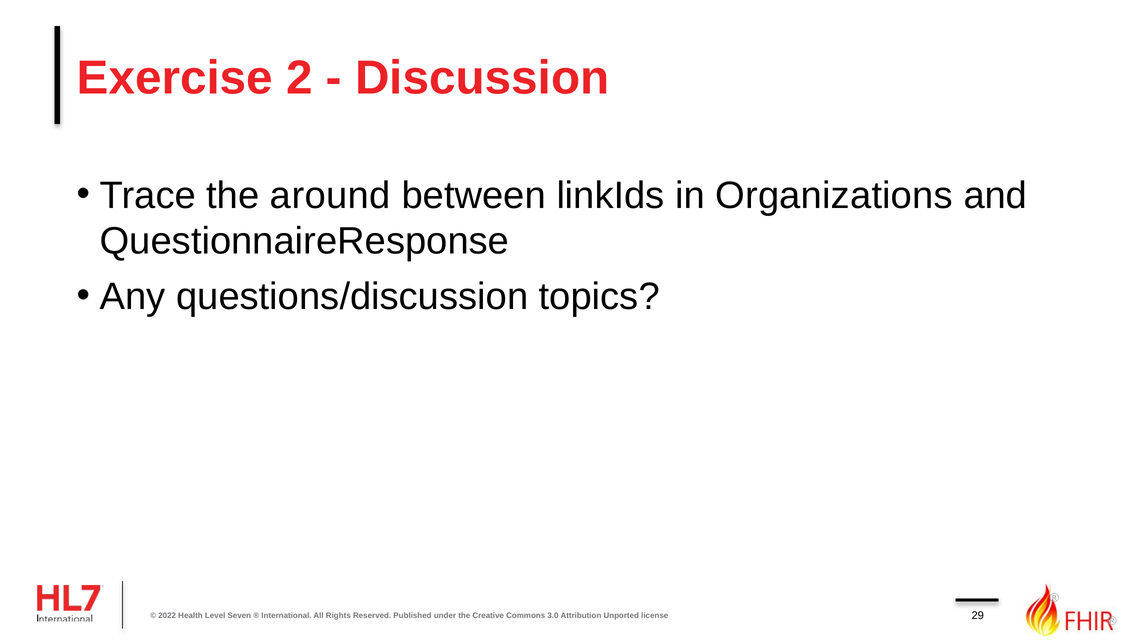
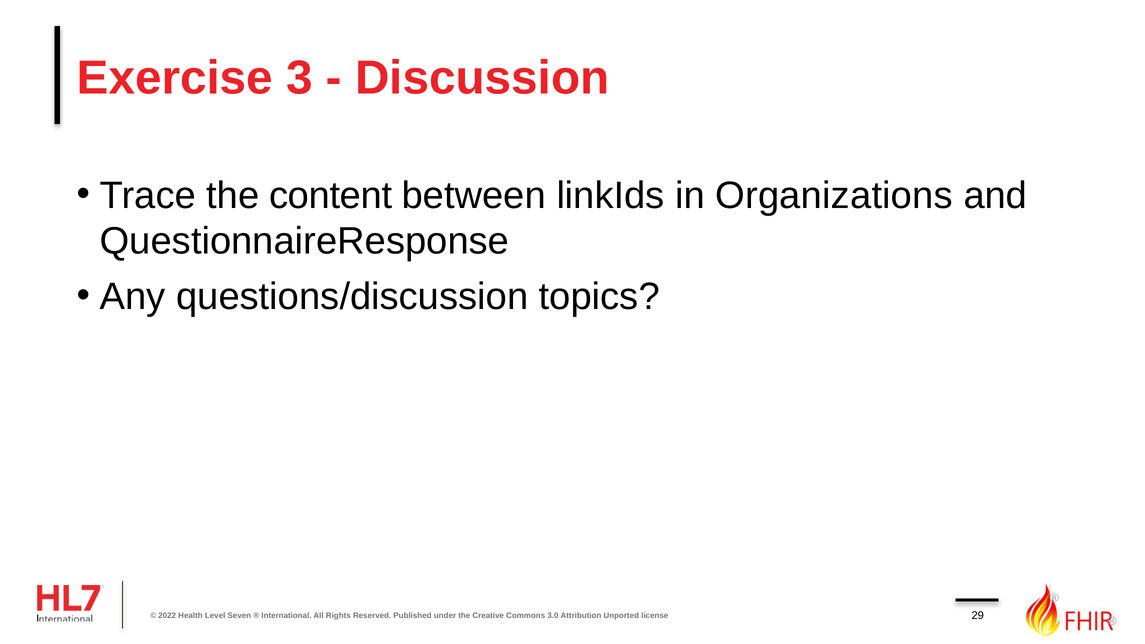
2: 2 -> 3 (299, 78)
around: around -> content (331, 196)
